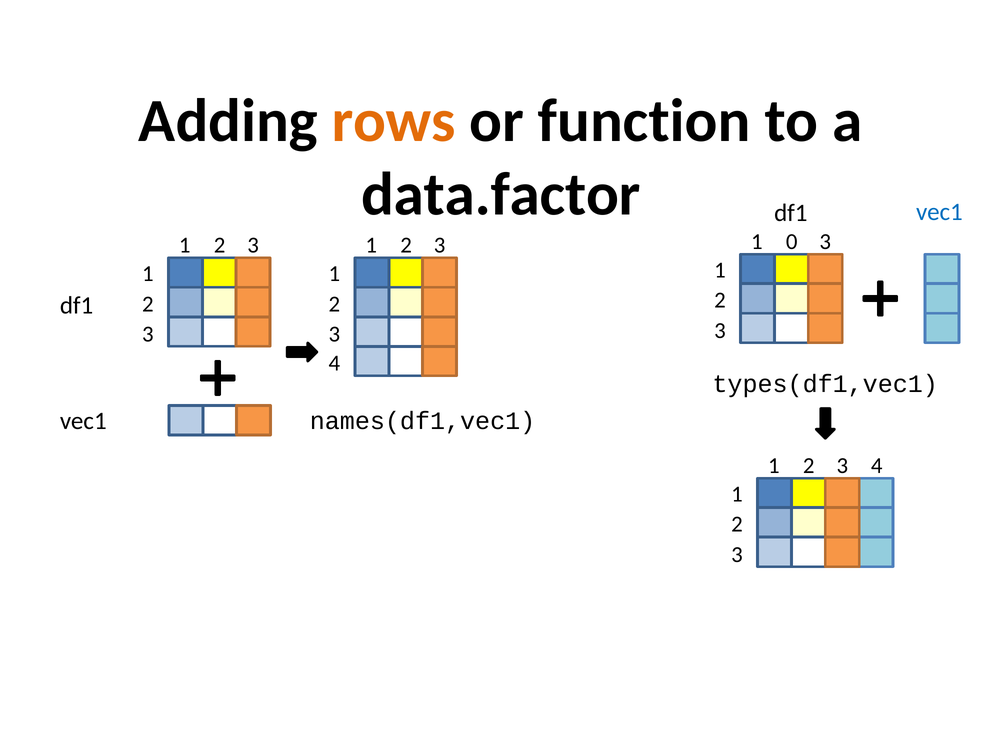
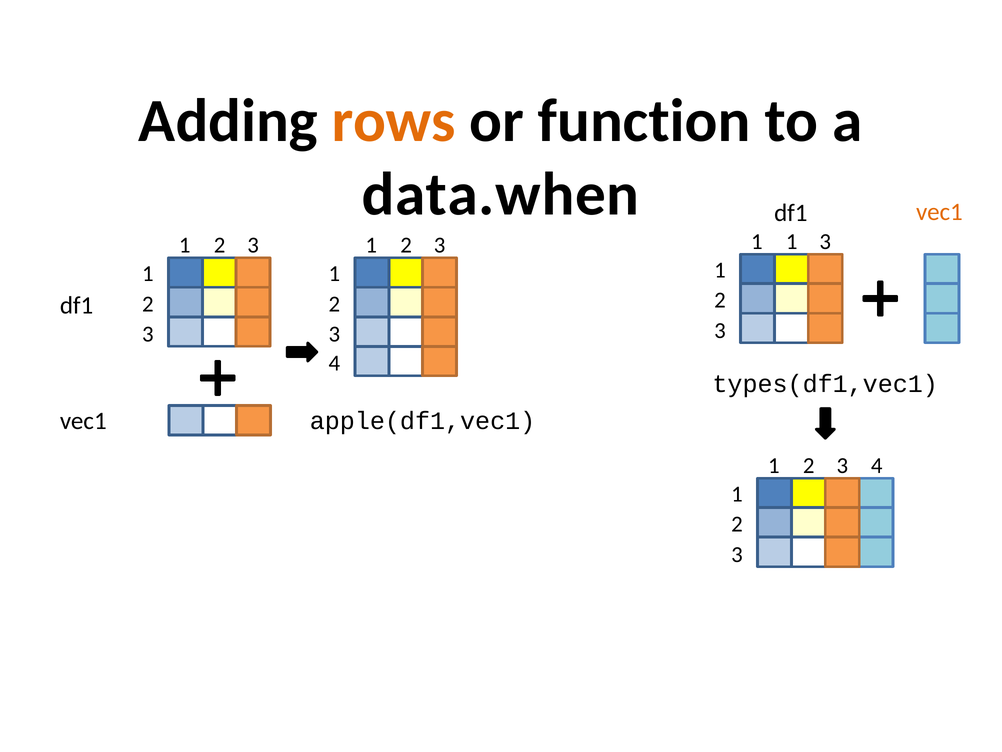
data.factor: data.factor -> data.when (500, 194)
vec1 colour: blue -> orange (939, 212)
0: 0 -> 1 (792, 242)
names(df1,vec1: names(df1,vec1 -> apple(df1,vec1 (423, 421)
